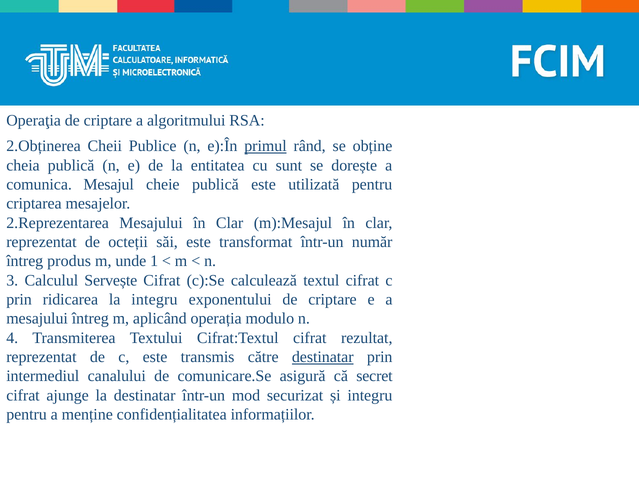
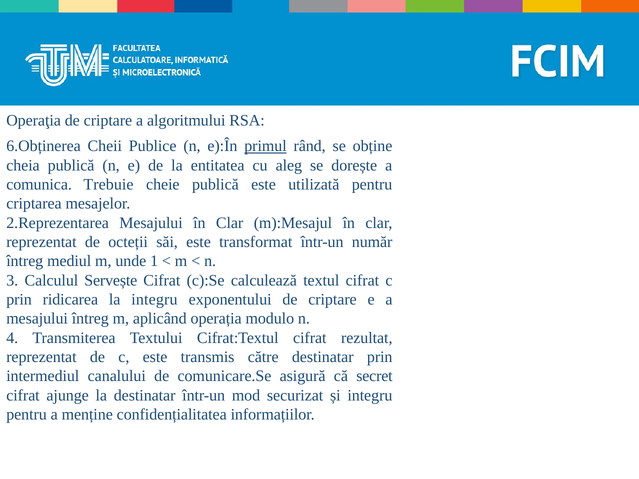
2.Obținerea: 2.Obținerea -> 6.Obținerea (44, 146)
sunt: sunt -> aleg (289, 165)
Mesajul: Mesajul -> Trebuie (109, 185)
produs: produs -> mediul (69, 261)
destinatar underline: present -> none (323, 357)
